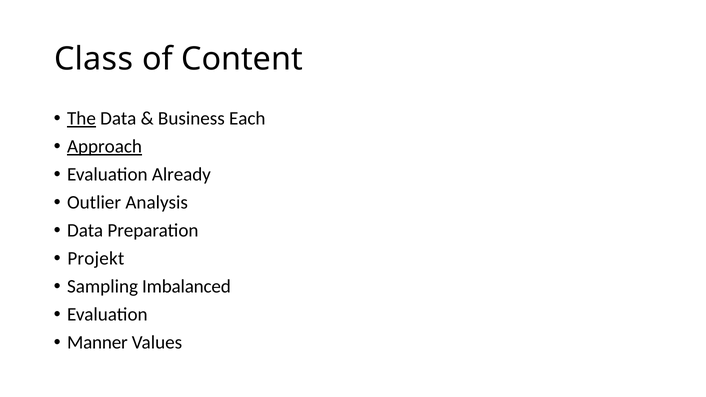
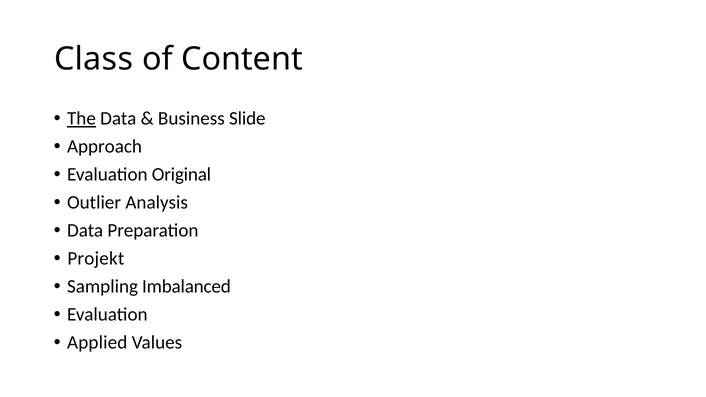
Each: Each -> Slide (247, 119)
Approach underline: present -> none (105, 147)
Already: Already -> Original (181, 175)
Manner: Manner -> Applied (97, 343)
